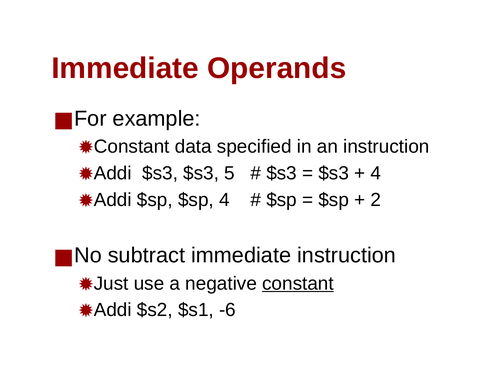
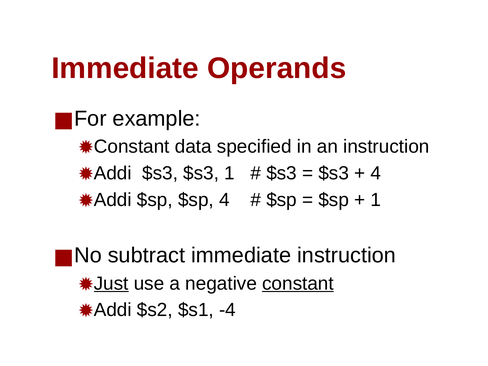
$s3 5: 5 -> 1 (230, 173)
2: 2 -> 1 (376, 200)
Just underline: none -> present (111, 283)
-6: -6 -> -4 (227, 310)
